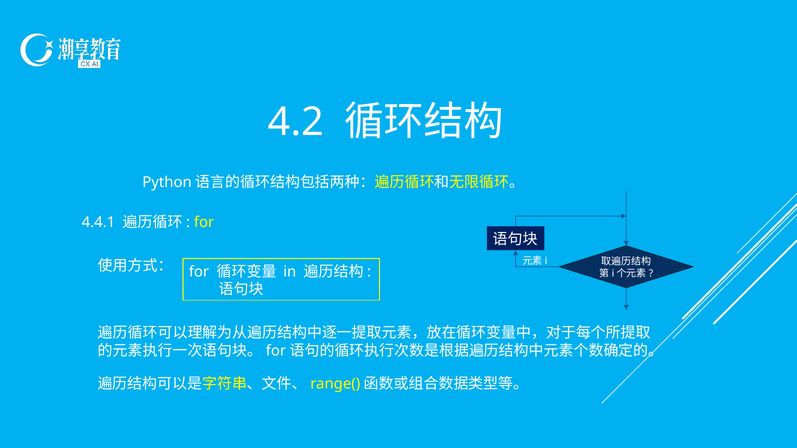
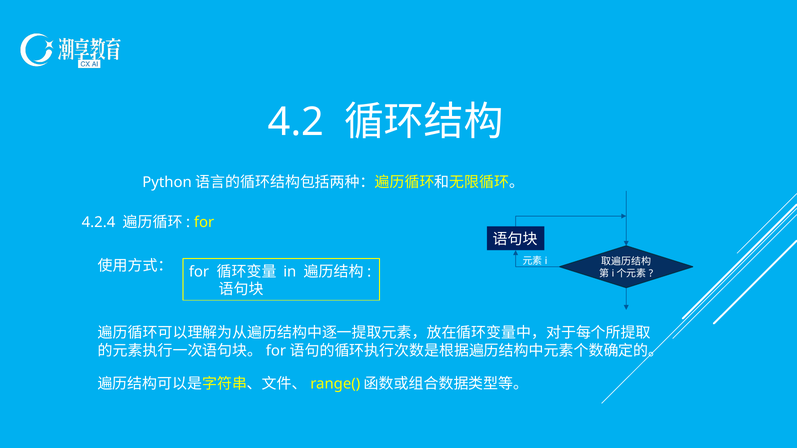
4.4.1: 4.4.1 -> 4.2.4 (98, 222)
